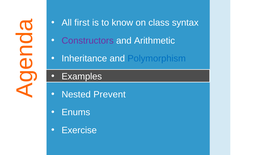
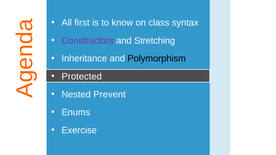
Arithmetic: Arithmetic -> Stretching (155, 41)
Polymorphism colour: blue -> black (157, 59)
Examples: Examples -> Protected (82, 77)
